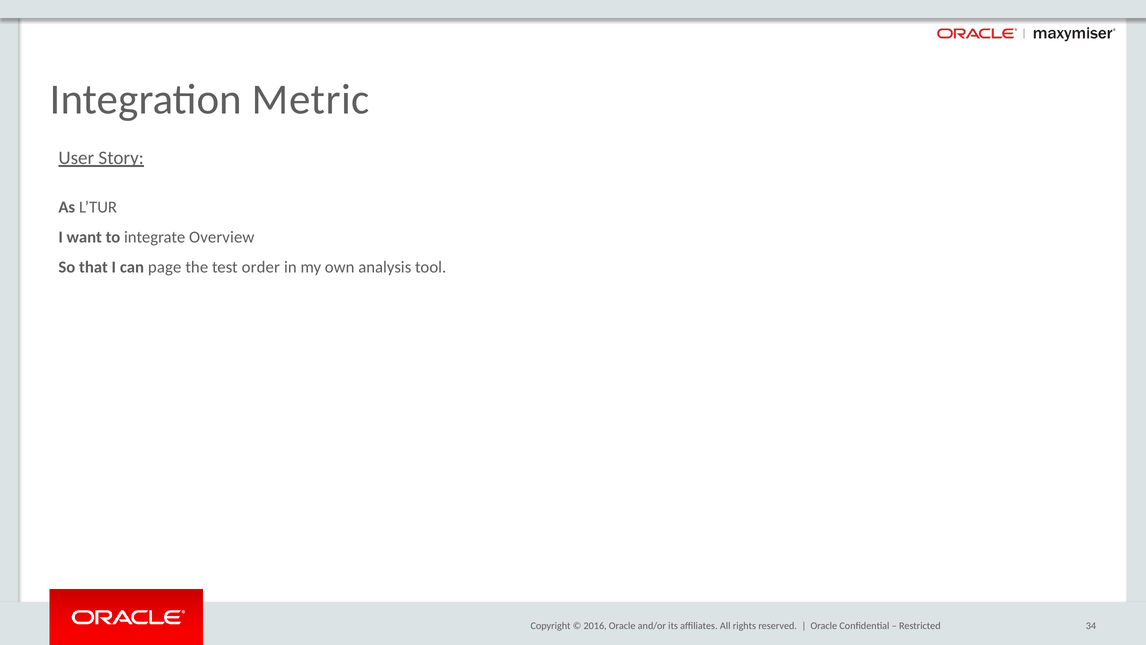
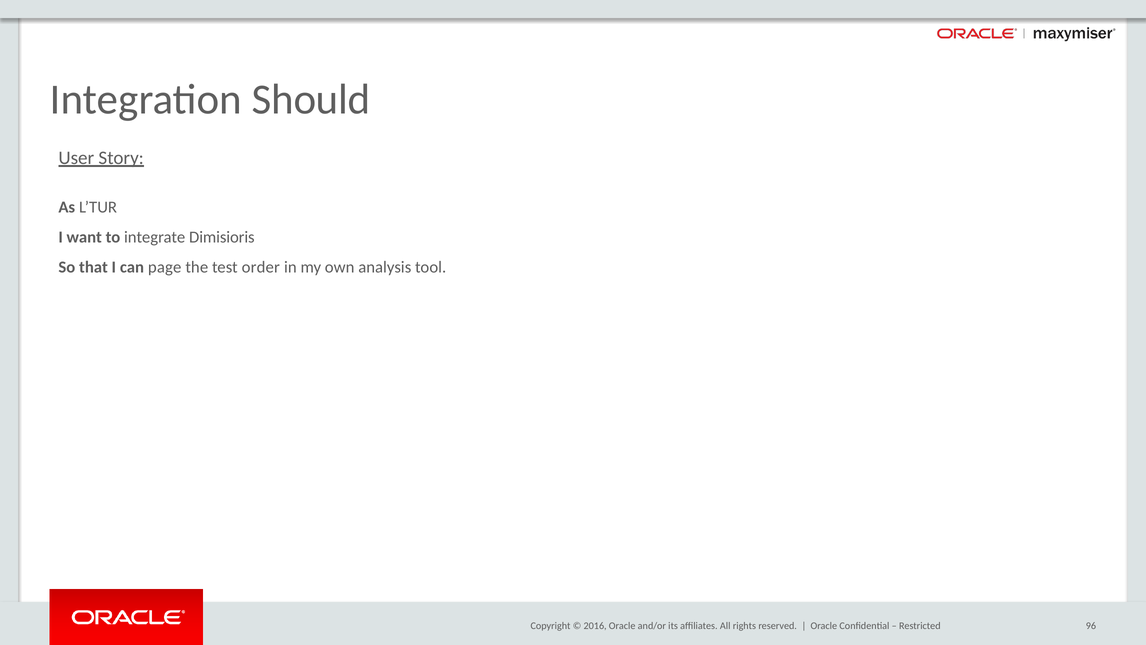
Metric: Metric -> Should (311, 99)
Overview: Overview -> Dimisioris (222, 237)
34: 34 -> 96 (1091, 626)
